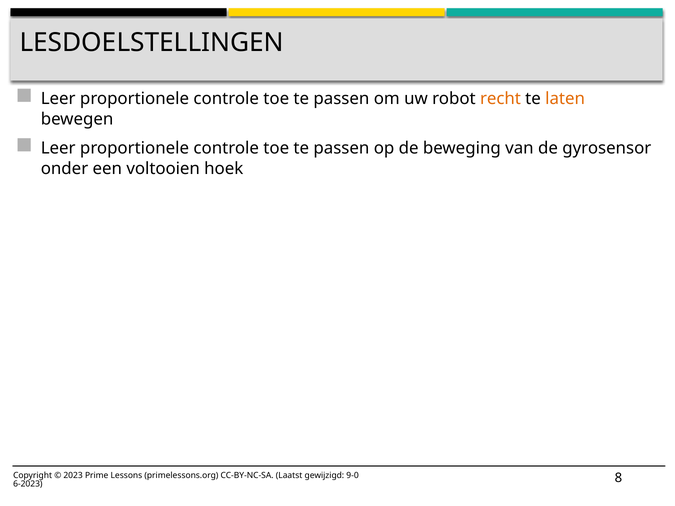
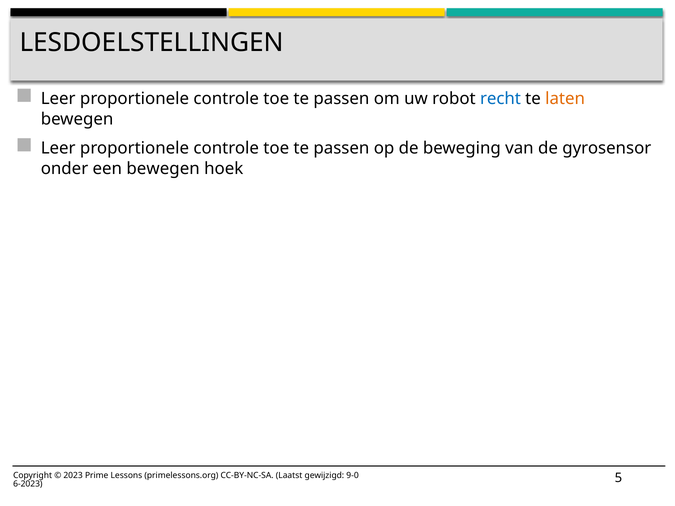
recht colour: orange -> blue (500, 99)
een voltooien: voltooien -> bewegen (163, 169)
8: 8 -> 5 (618, 478)
